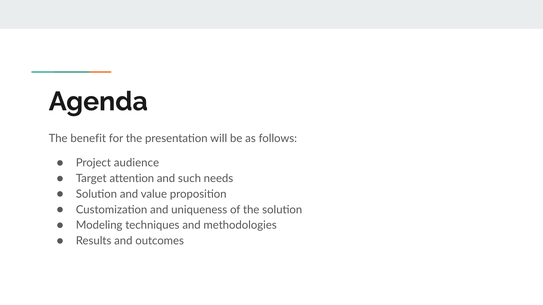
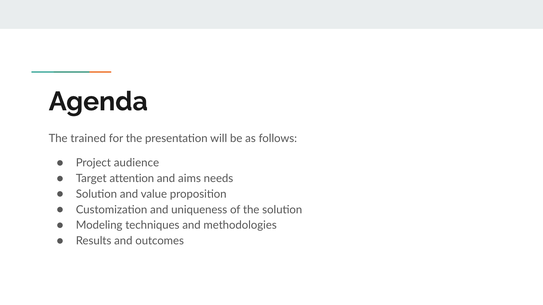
benefit: benefit -> trained (88, 138)
such: such -> aims (189, 179)
